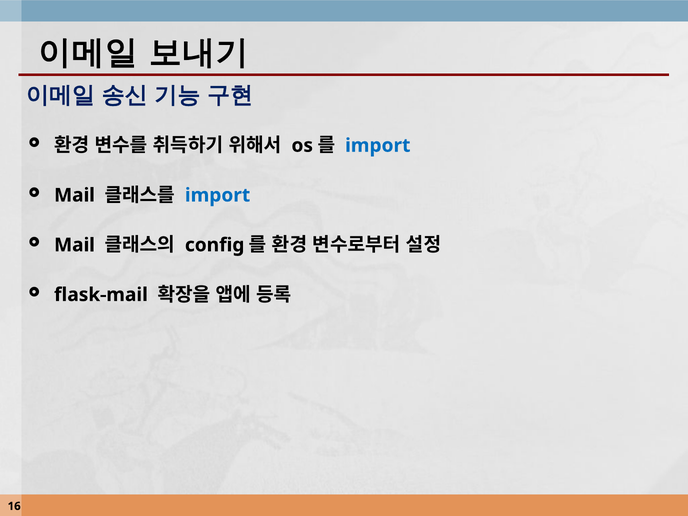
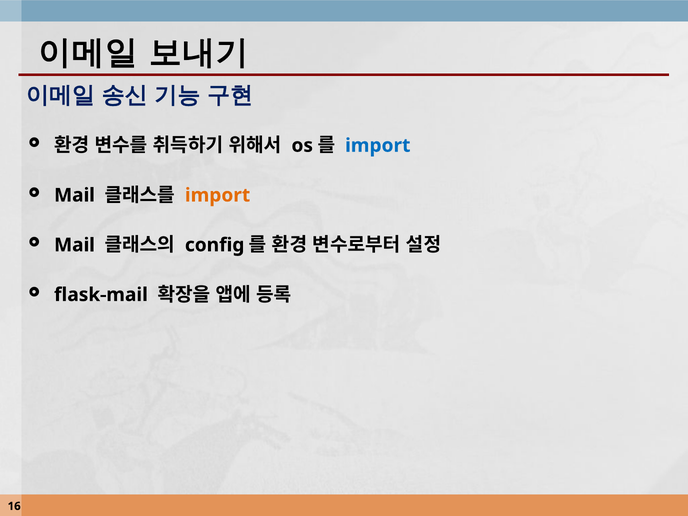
import colour: blue -> orange (218, 195)
